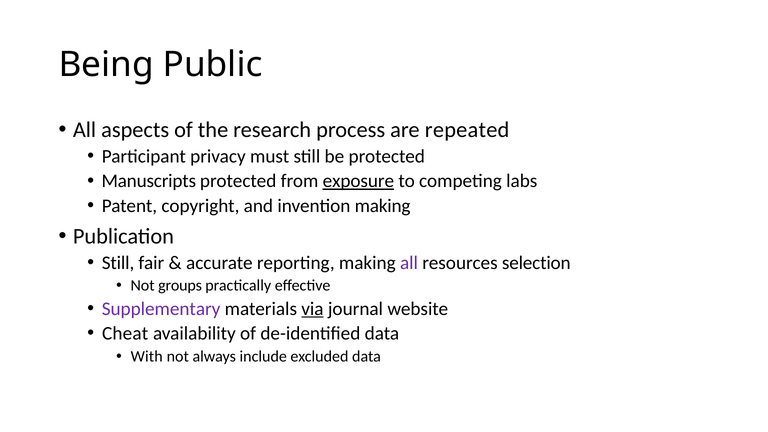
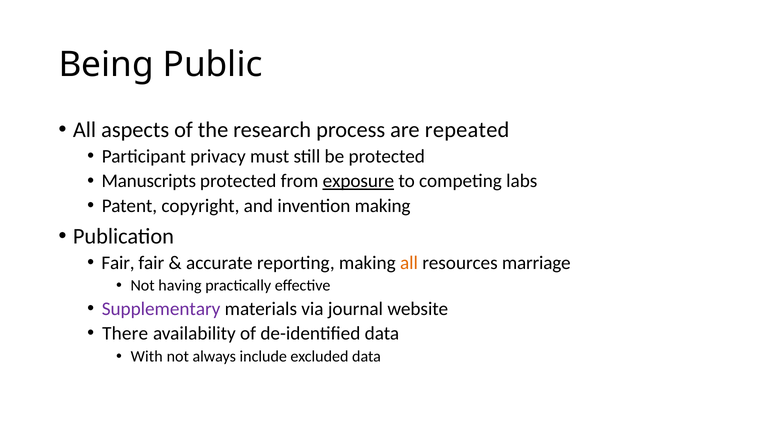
Still: Still -> Fair (118, 263)
all colour: purple -> orange (409, 263)
selection: selection -> marriage (536, 263)
groups: groups -> having (180, 286)
via underline: present -> none (312, 309)
Cheat: Cheat -> There (125, 333)
